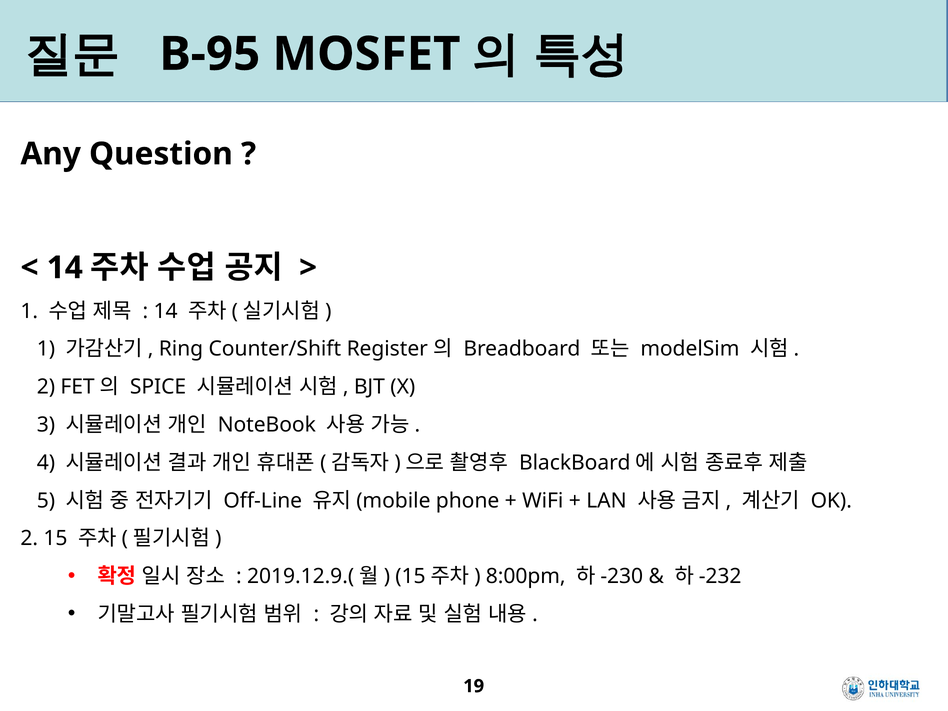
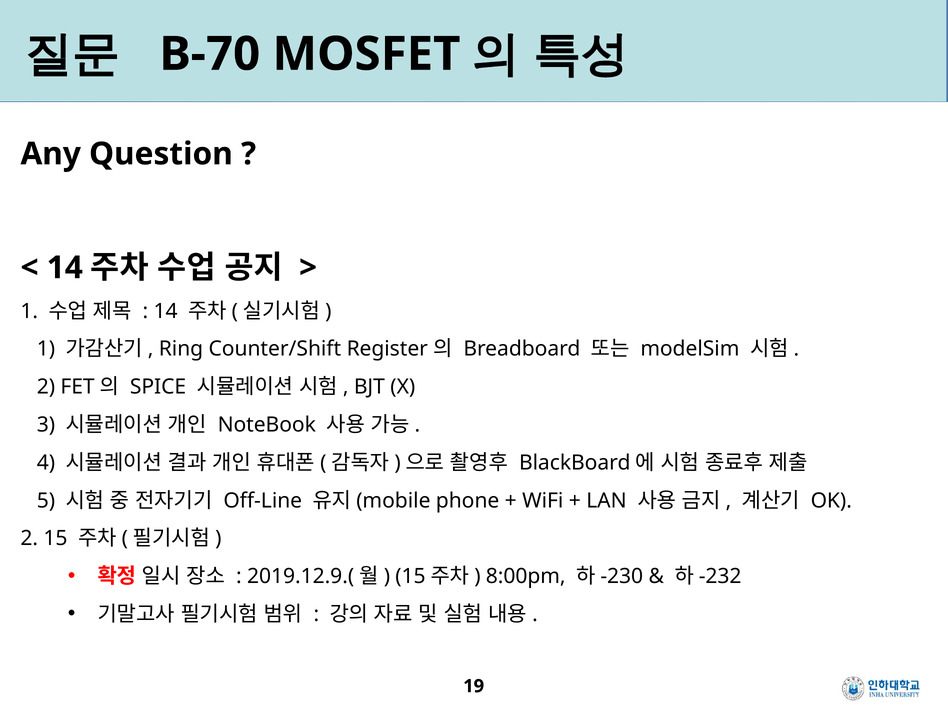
B-95: B-95 -> B-70 (210, 54)
